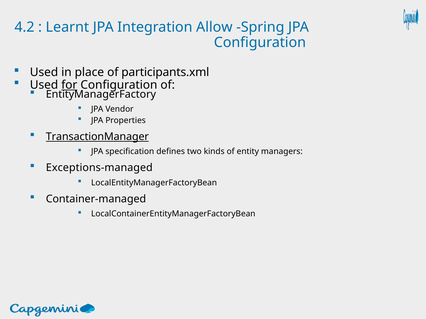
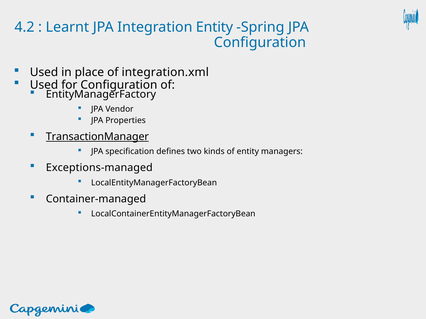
Integration Allow: Allow -> Entity (214, 27)
participants.xml: participants.xml -> integration.xml (165, 73)
for underline: present -> none (69, 85)
